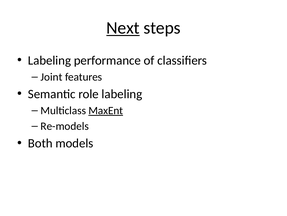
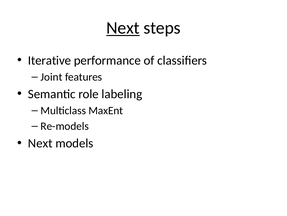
Labeling: Labeling -> Iterative (50, 60)
MaxEnt underline: present -> none (106, 110)
Both: Both -> Next (40, 143)
